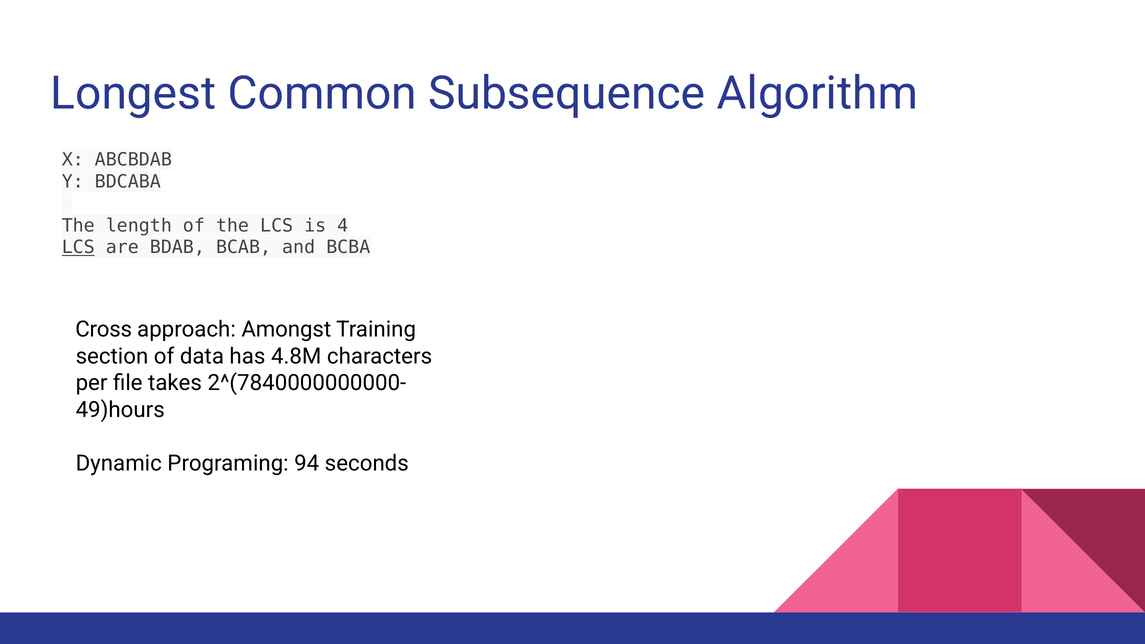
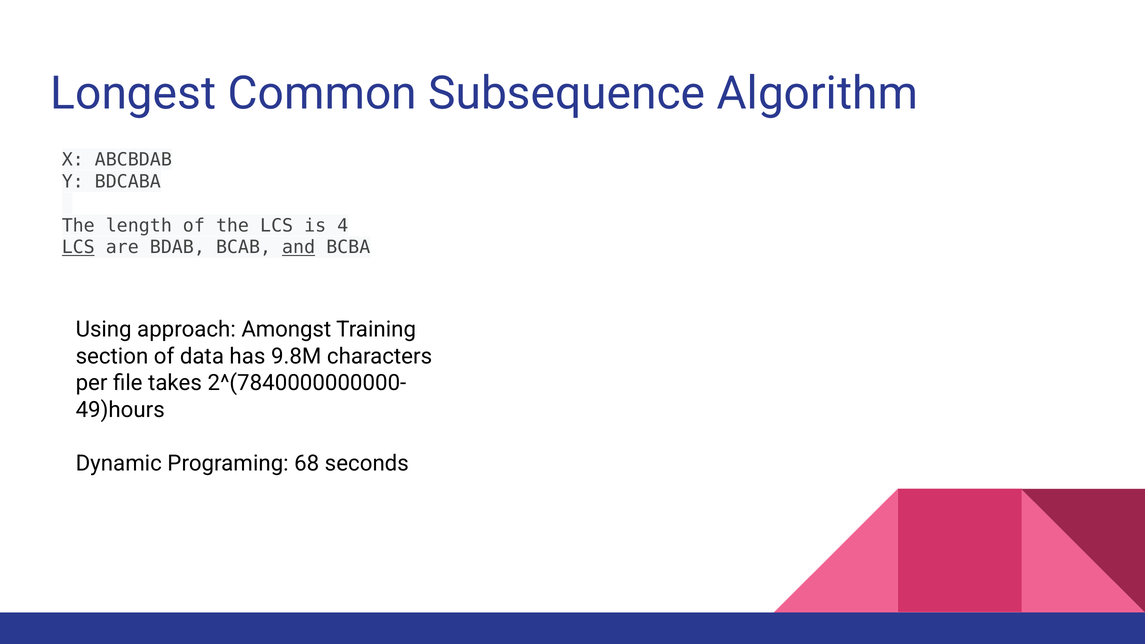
and underline: none -> present (299, 247)
Cross: Cross -> Using (104, 330)
4.8M: 4.8M -> 9.8M (296, 356)
94: 94 -> 68 (307, 463)
